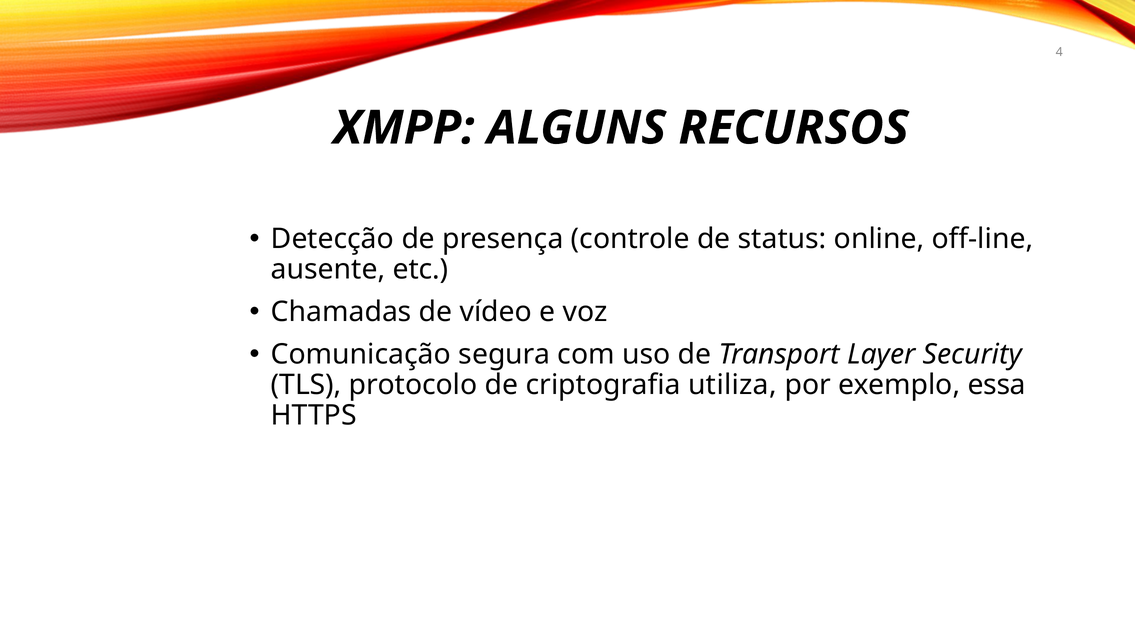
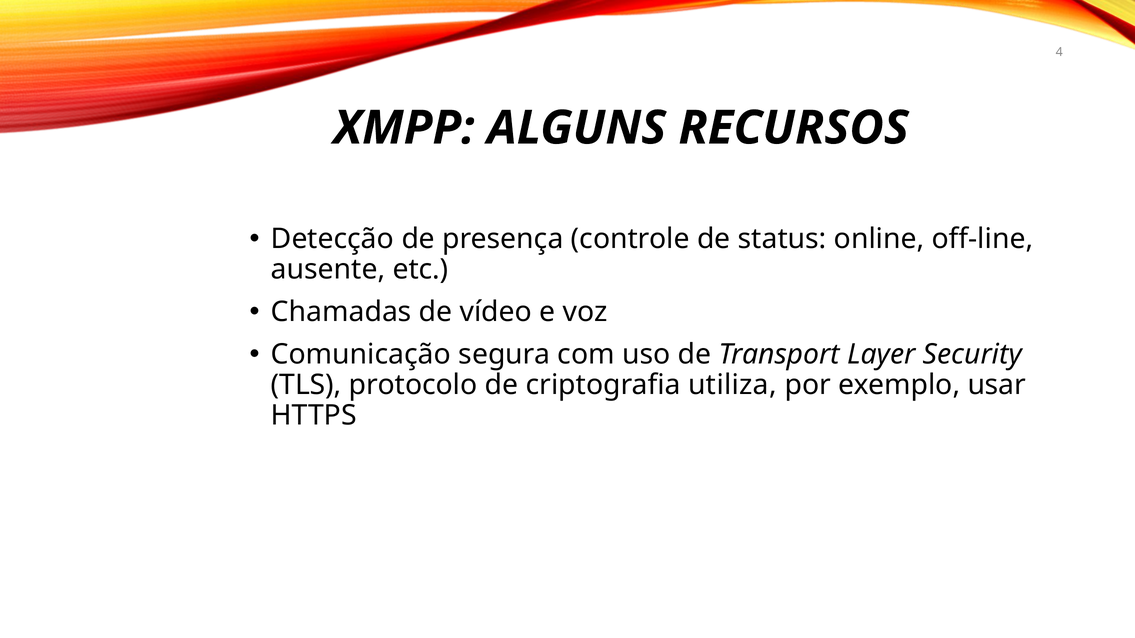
essa: essa -> usar (997, 385)
